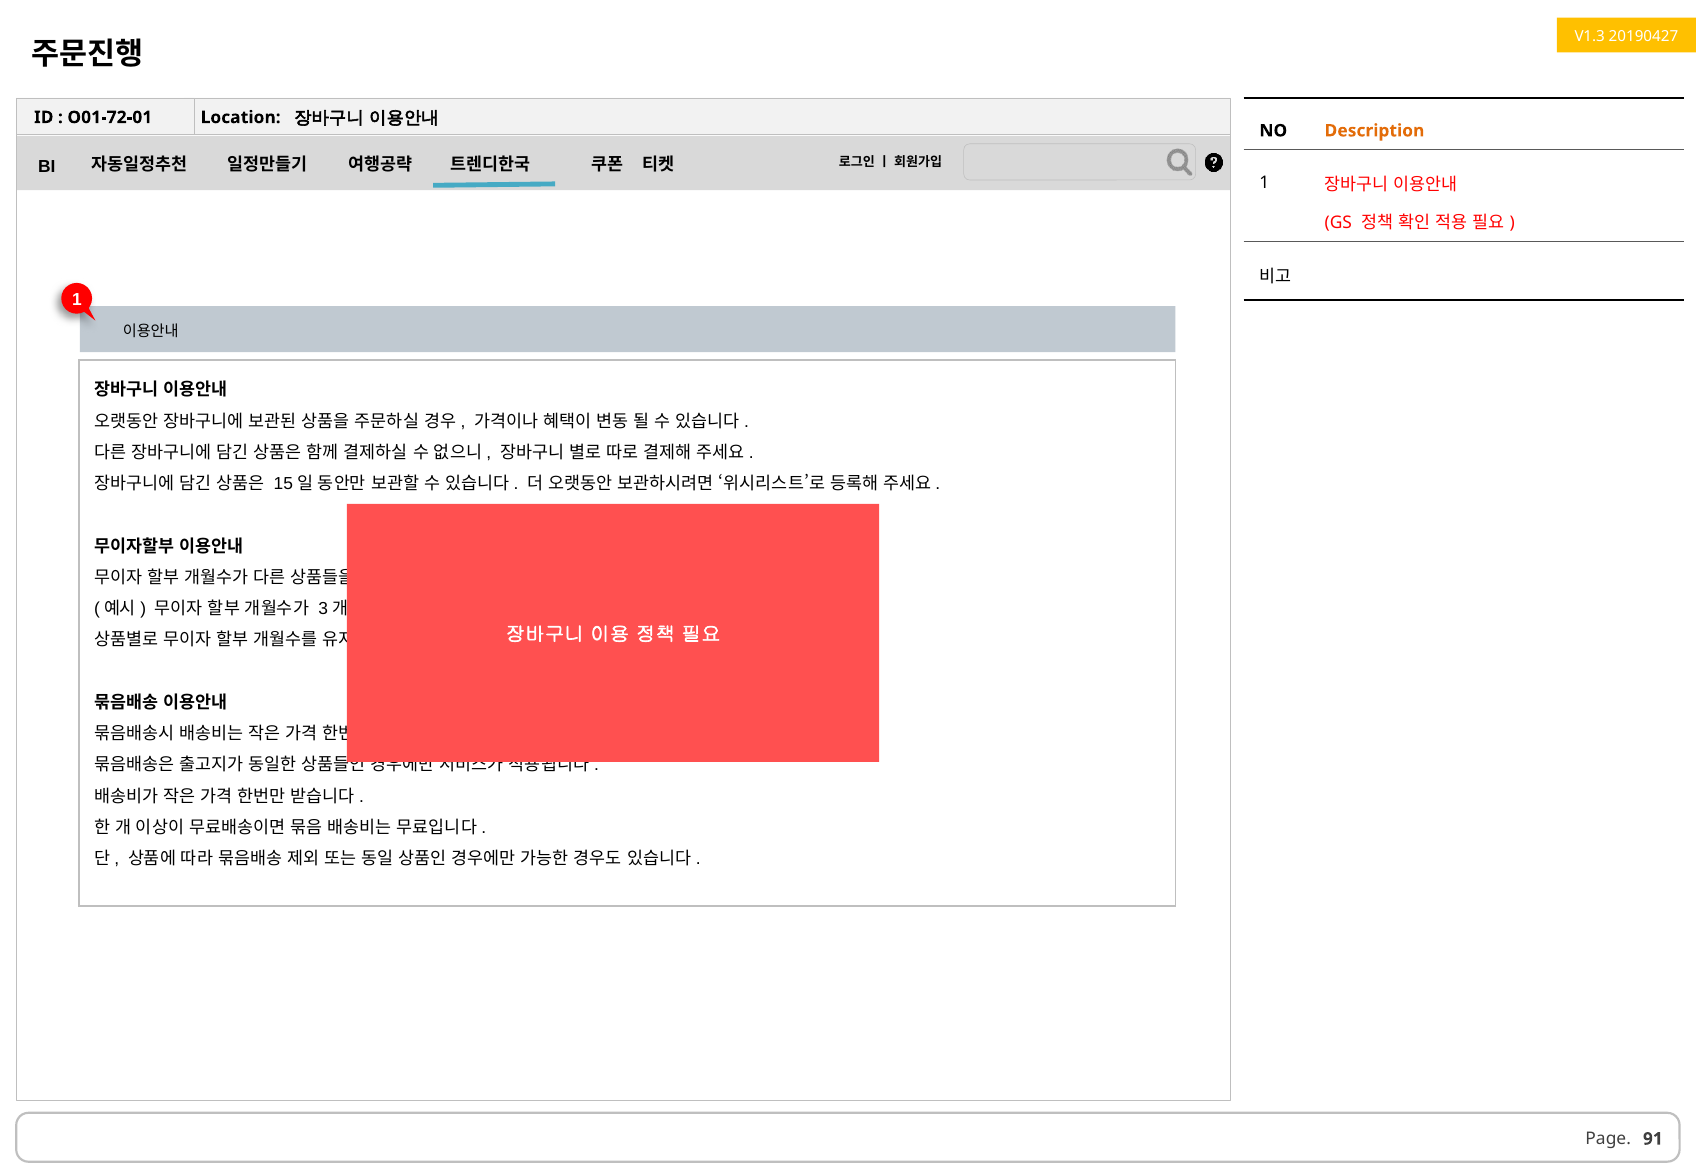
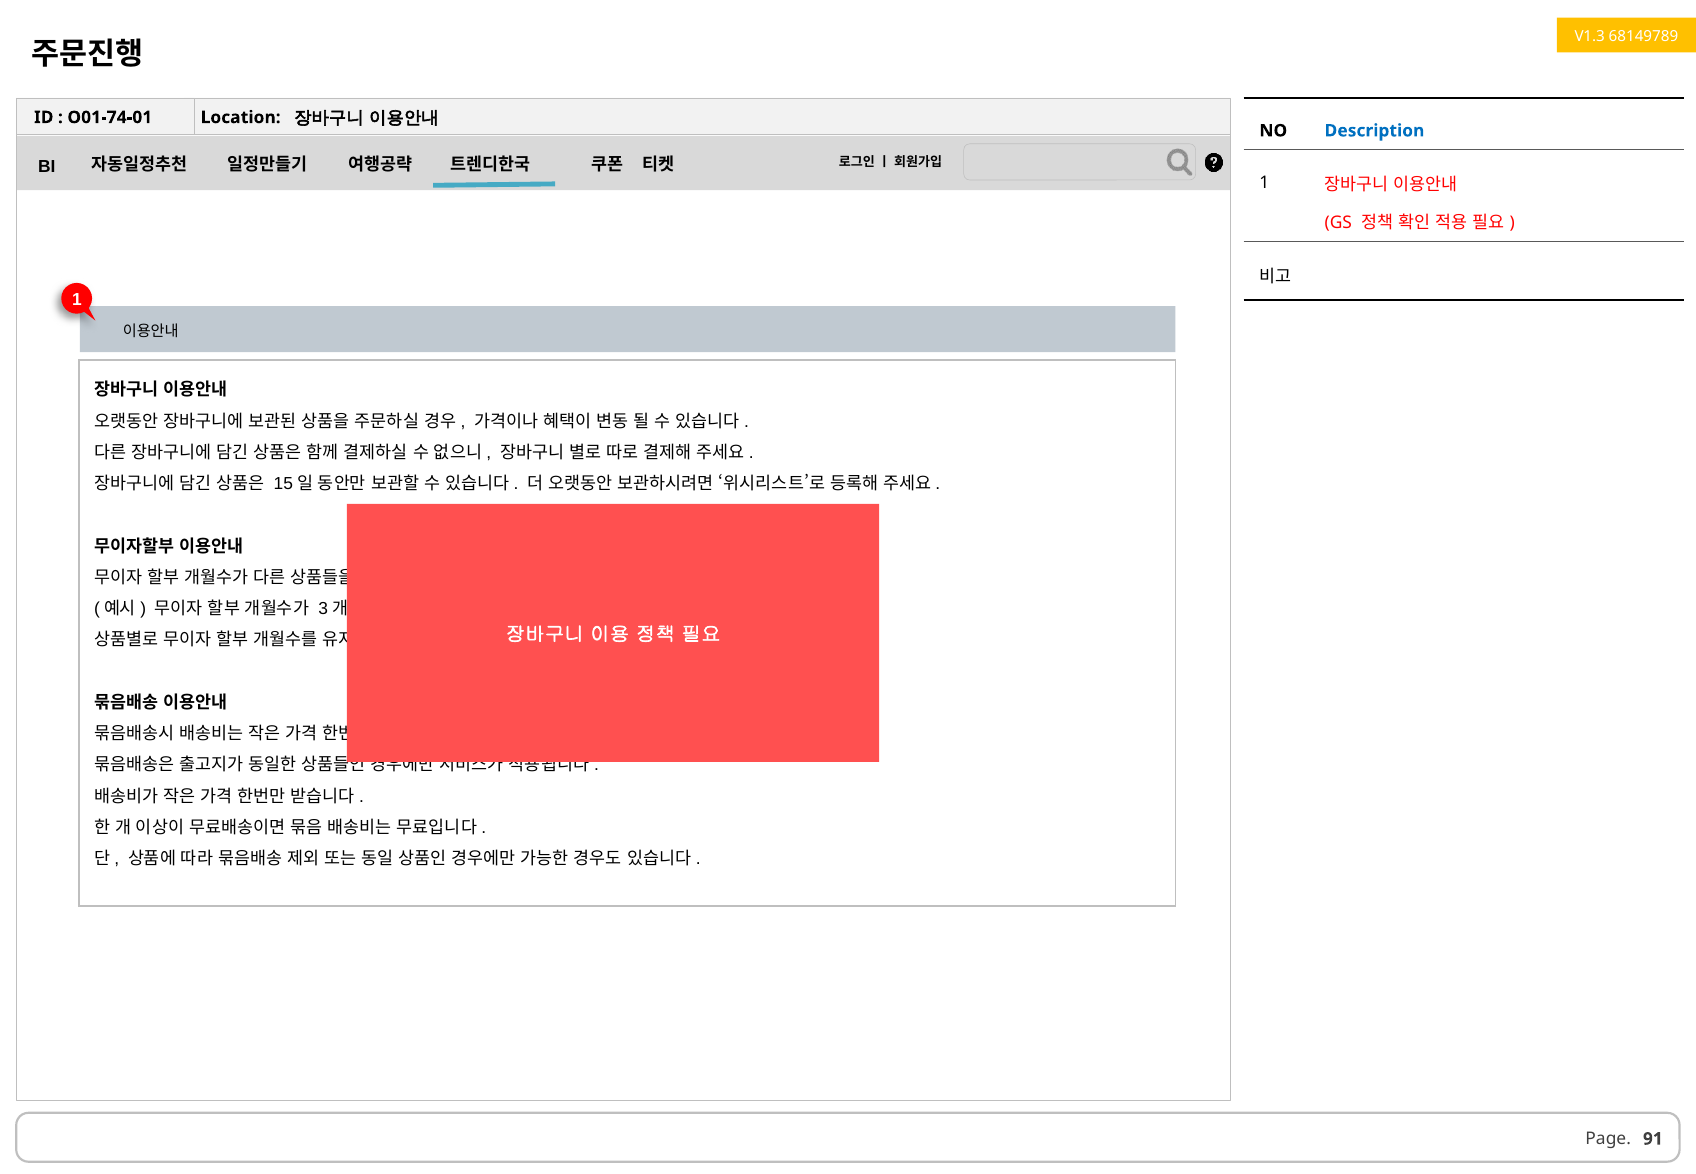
20190427: 20190427 -> 68149789 (1643, 36)
O01-72-01: O01-72-01 -> O01-74-01 (110, 117)
Description colour: orange -> blue (1374, 131)
